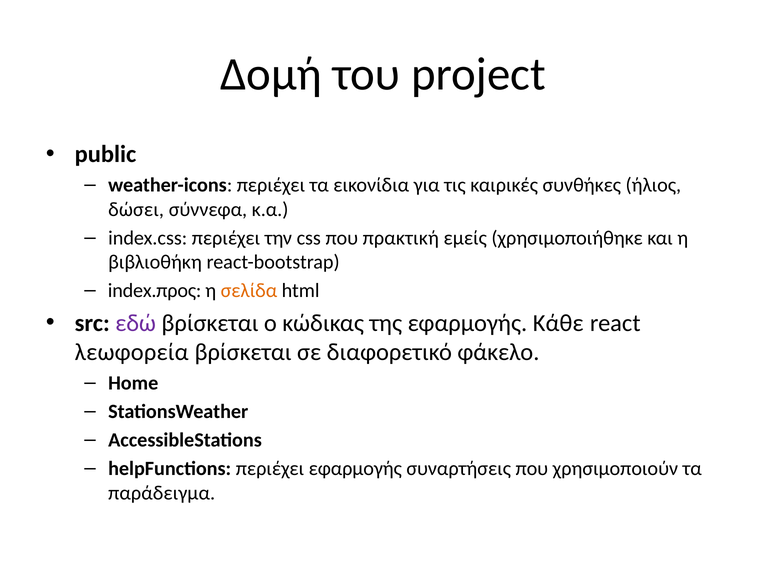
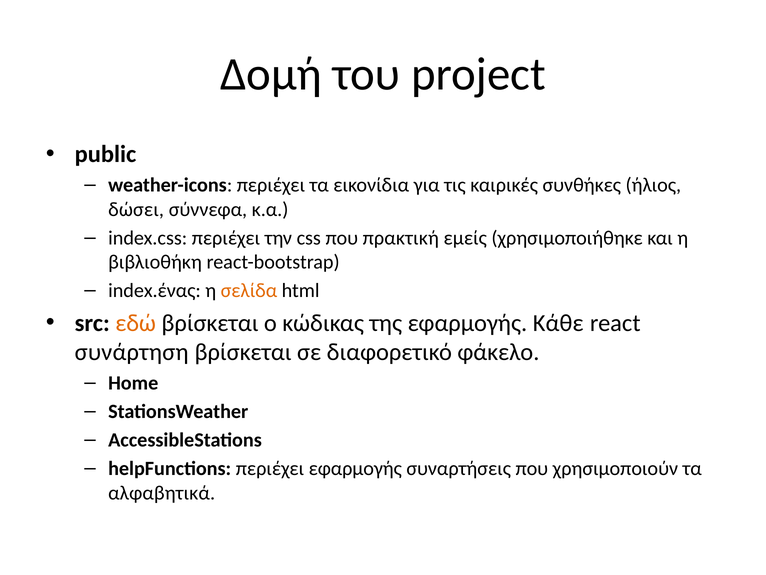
index.προς: index.προς -> index.ένας (155, 291)
εδώ colour: purple -> orange (136, 323)
λεωφορεία: λεωφορεία -> συνάρτηση (132, 352)
παράδειγμα: παράδειγμα -> αλφαβητικά (162, 493)
